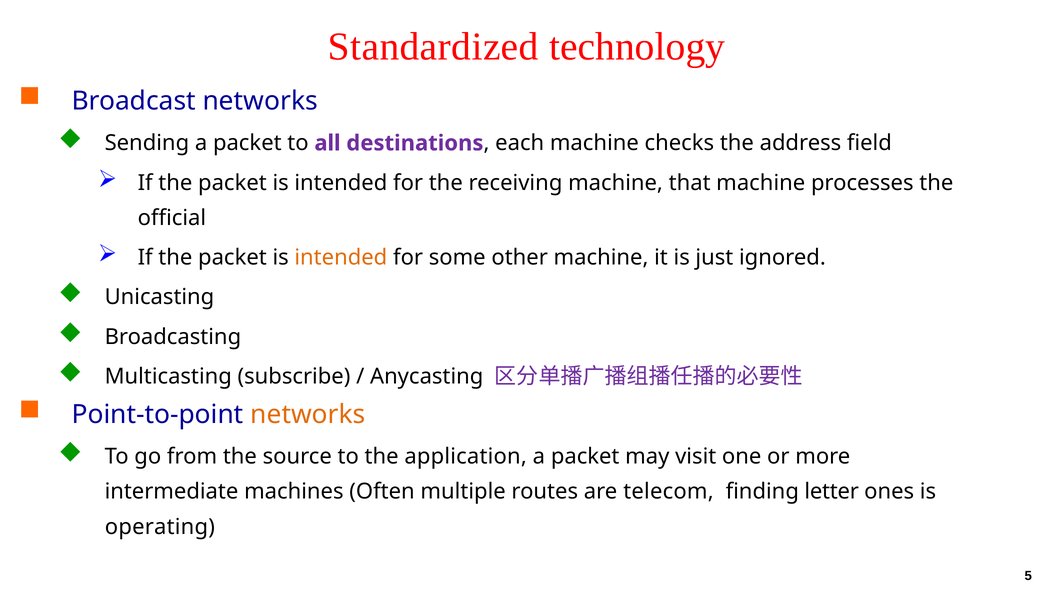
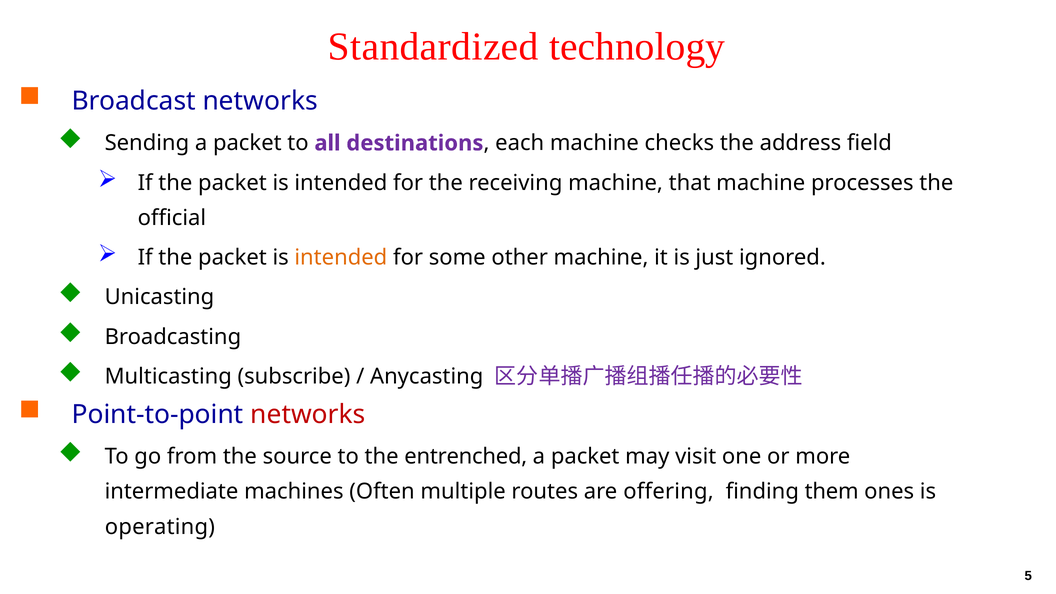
networks colour: orange -> red (308, 415)
application: application -> entrenched (466, 456)
telecom: telecom -> offering (668, 492)
letter: letter -> them (832, 492)
